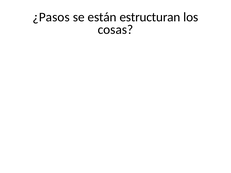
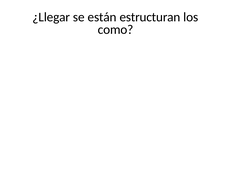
¿Pasos: ¿Pasos -> ¿Llegar (51, 17)
cosas: cosas -> como (116, 30)
